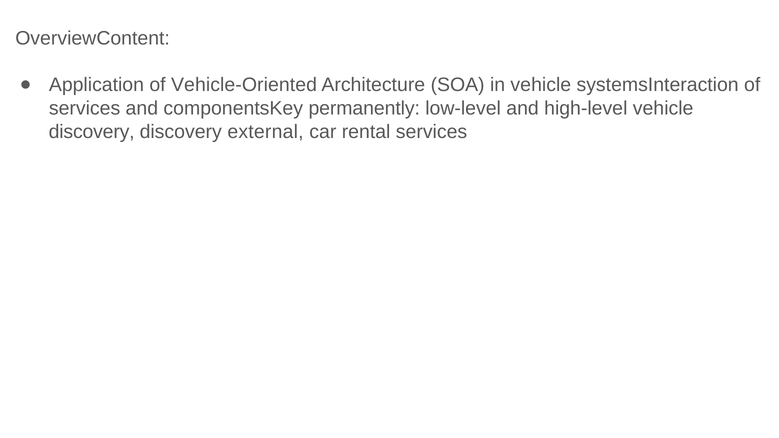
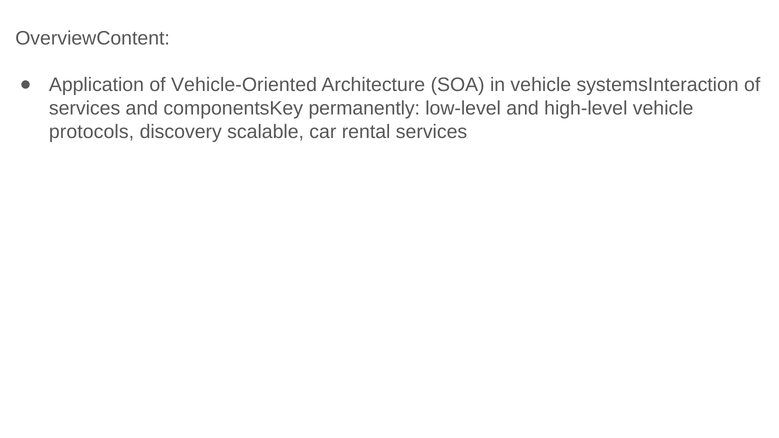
discovery: discovery -> protocols (92, 132)
external: external -> scalable (266, 132)
